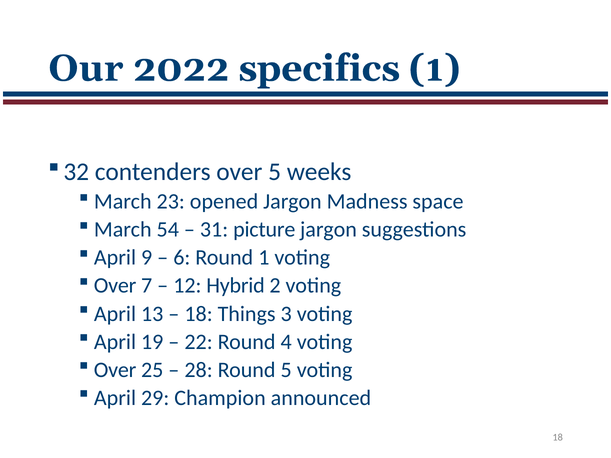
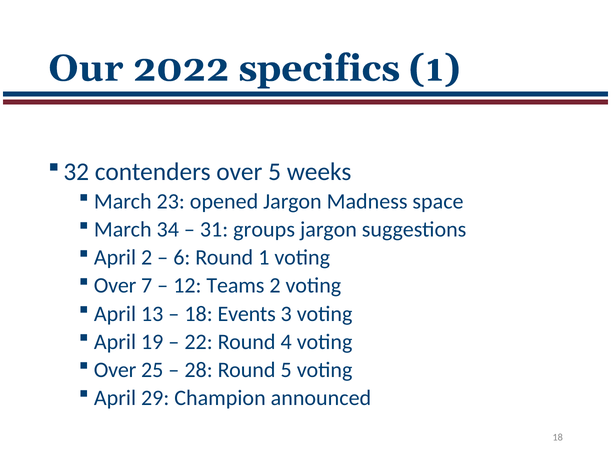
54: 54 -> 34 (168, 230)
picture: picture -> groups (264, 230)
April 9: 9 -> 2 (147, 258)
Hybrid: Hybrid -> Teams (235, 286)
Things: Things -> Events (247, 314)
